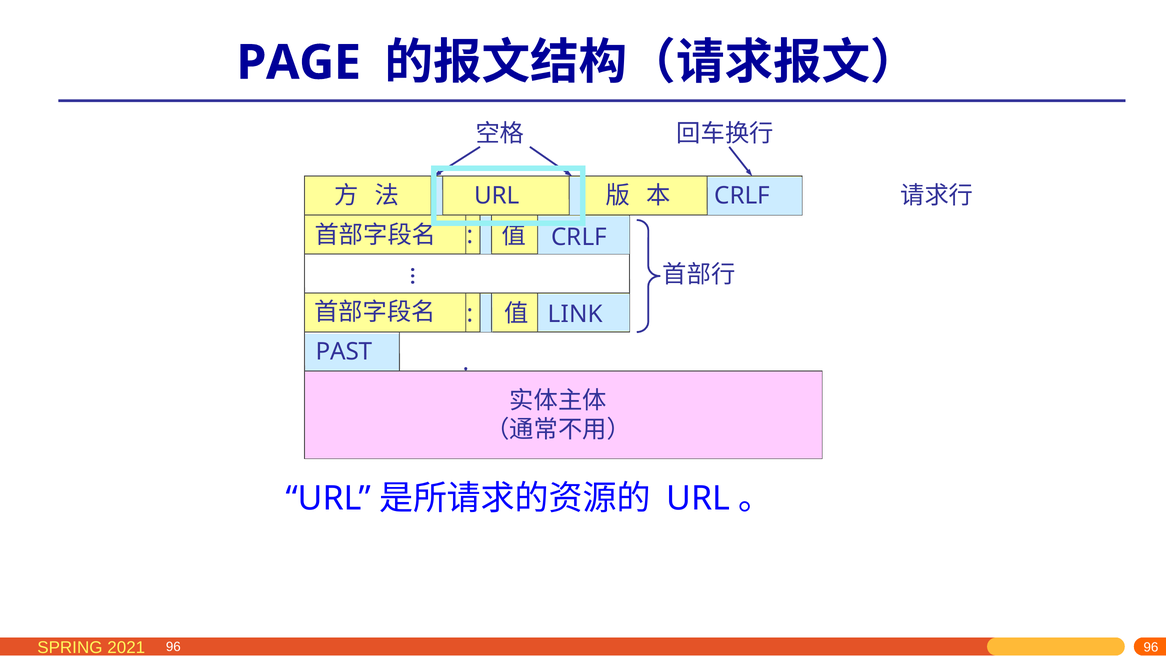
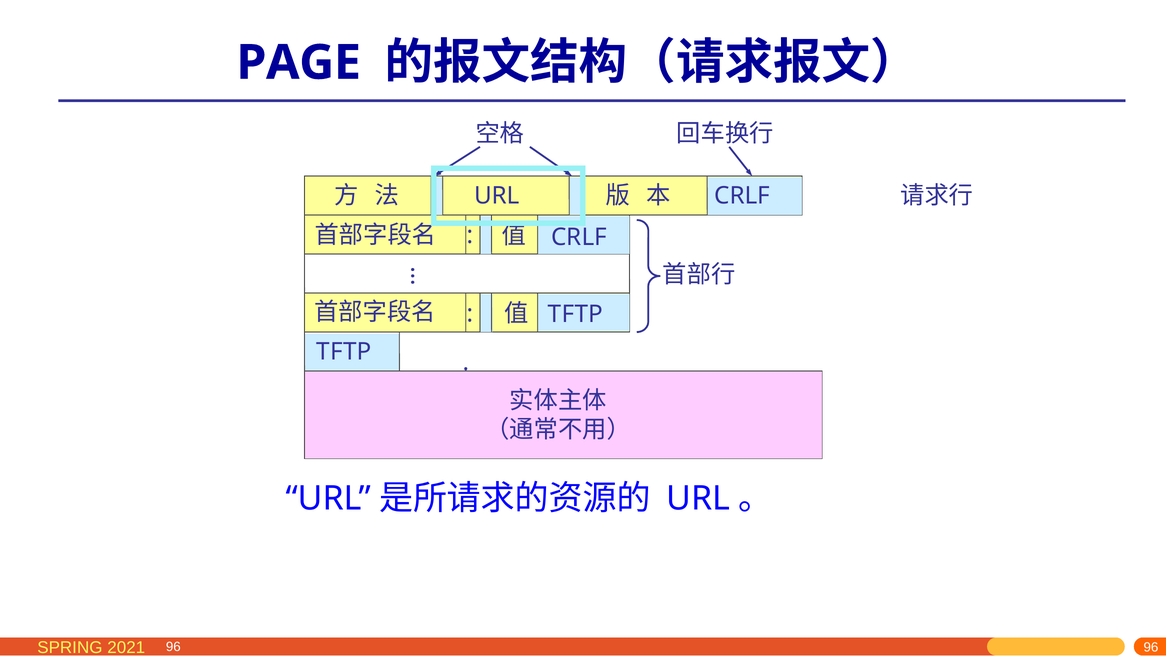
LINK: LINK -> TFTP (575, 314)
PAST: PAST -> TFTP (344, 352)
